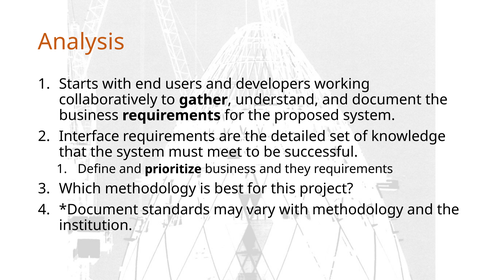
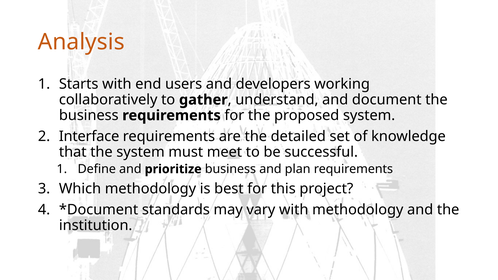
they: they -> plan (298, 169)
